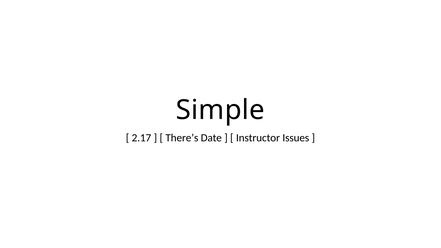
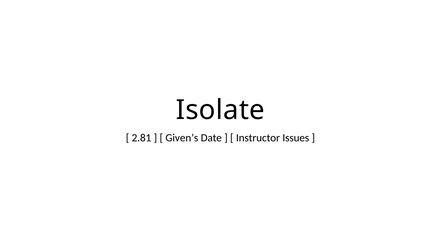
Simple: Simple -> Isolate (220, 110)
2.17: 2.17 -> 2.81 (141, 138)
There’s: There’s -> Given’s (182, 138)
